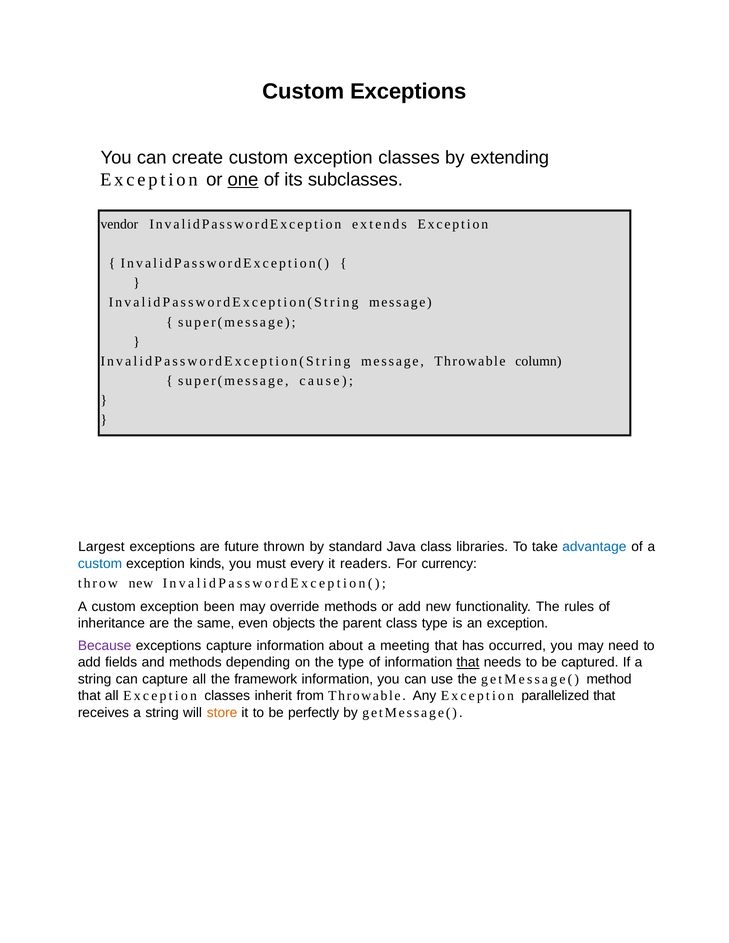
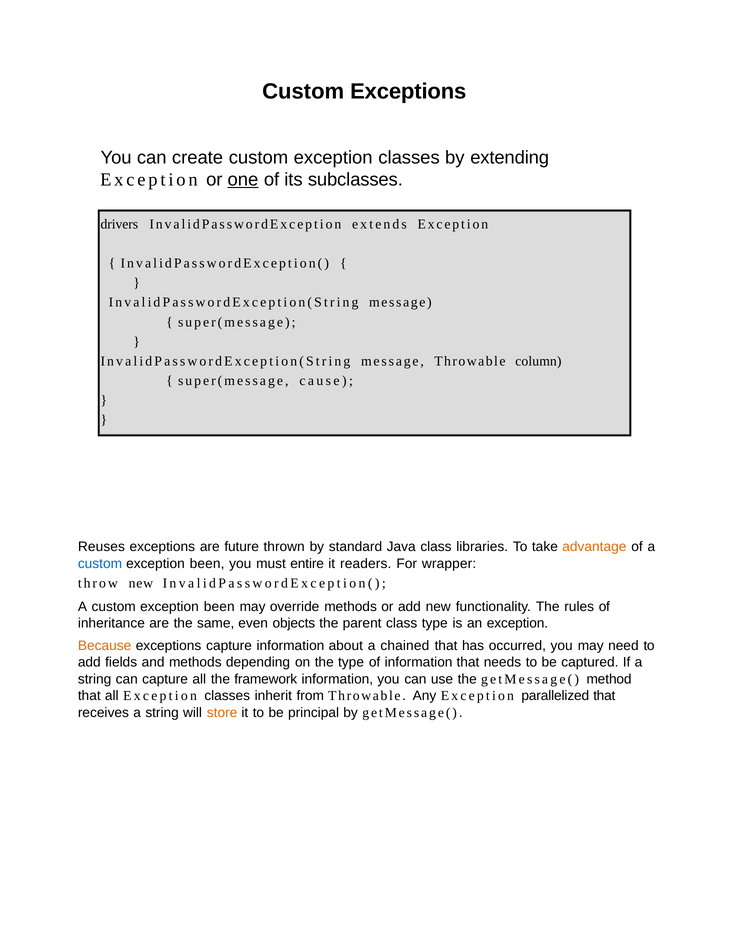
vendor: vendor -> drivers (119, 224)
Largest: Largest -> Reuses (101, 547)
advantage colour: blue -> orange (594, 547)
kinds: kinds -> been (207, 564)
every: every -> entire (307, 564)
currency: currency -> wrapper (449, 564)
Because colour: purple -> orange (105, 646)
meeting: meeting -> chained (405, 646)
that underline: present -> none (468, 663)
perfectly: perfectly -> principal (314, 713)
